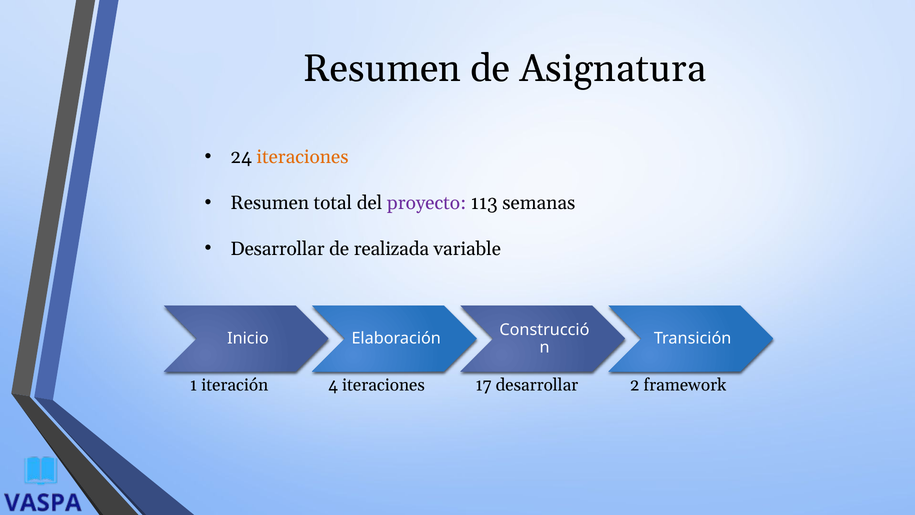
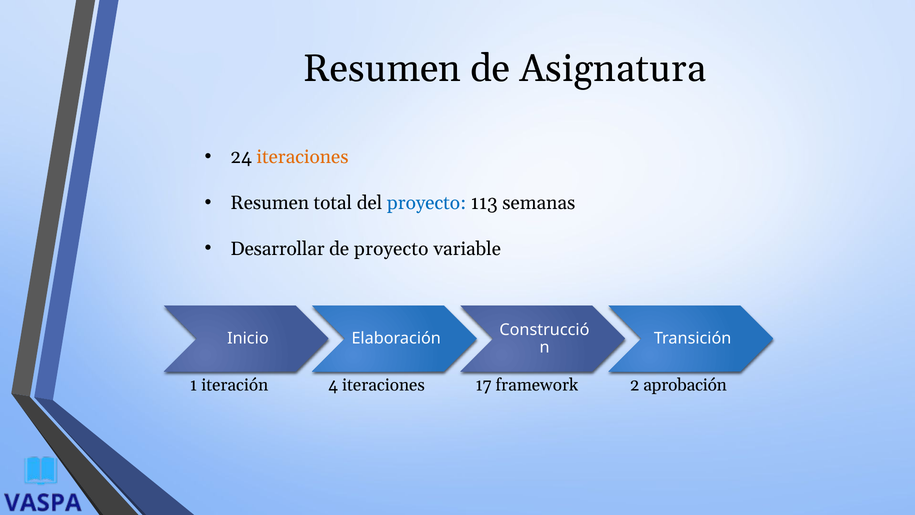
proyecto colour: purple -> blue (426, 203)
de realizada: realizada -> proyecto (391, 249)
17 desarrollar: desarrollar -> framework (537, 385)
framework: framework -> aprobación (685, 385)
